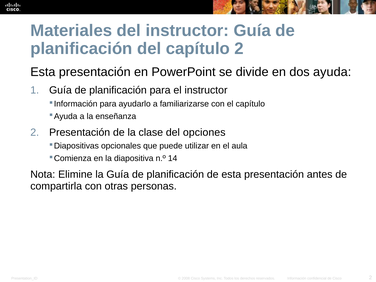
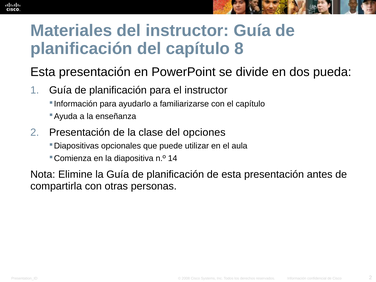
capítulo 2: 2 -> 8 (239, 49)
ayuda: ayuda -> pueda (332, 72)
